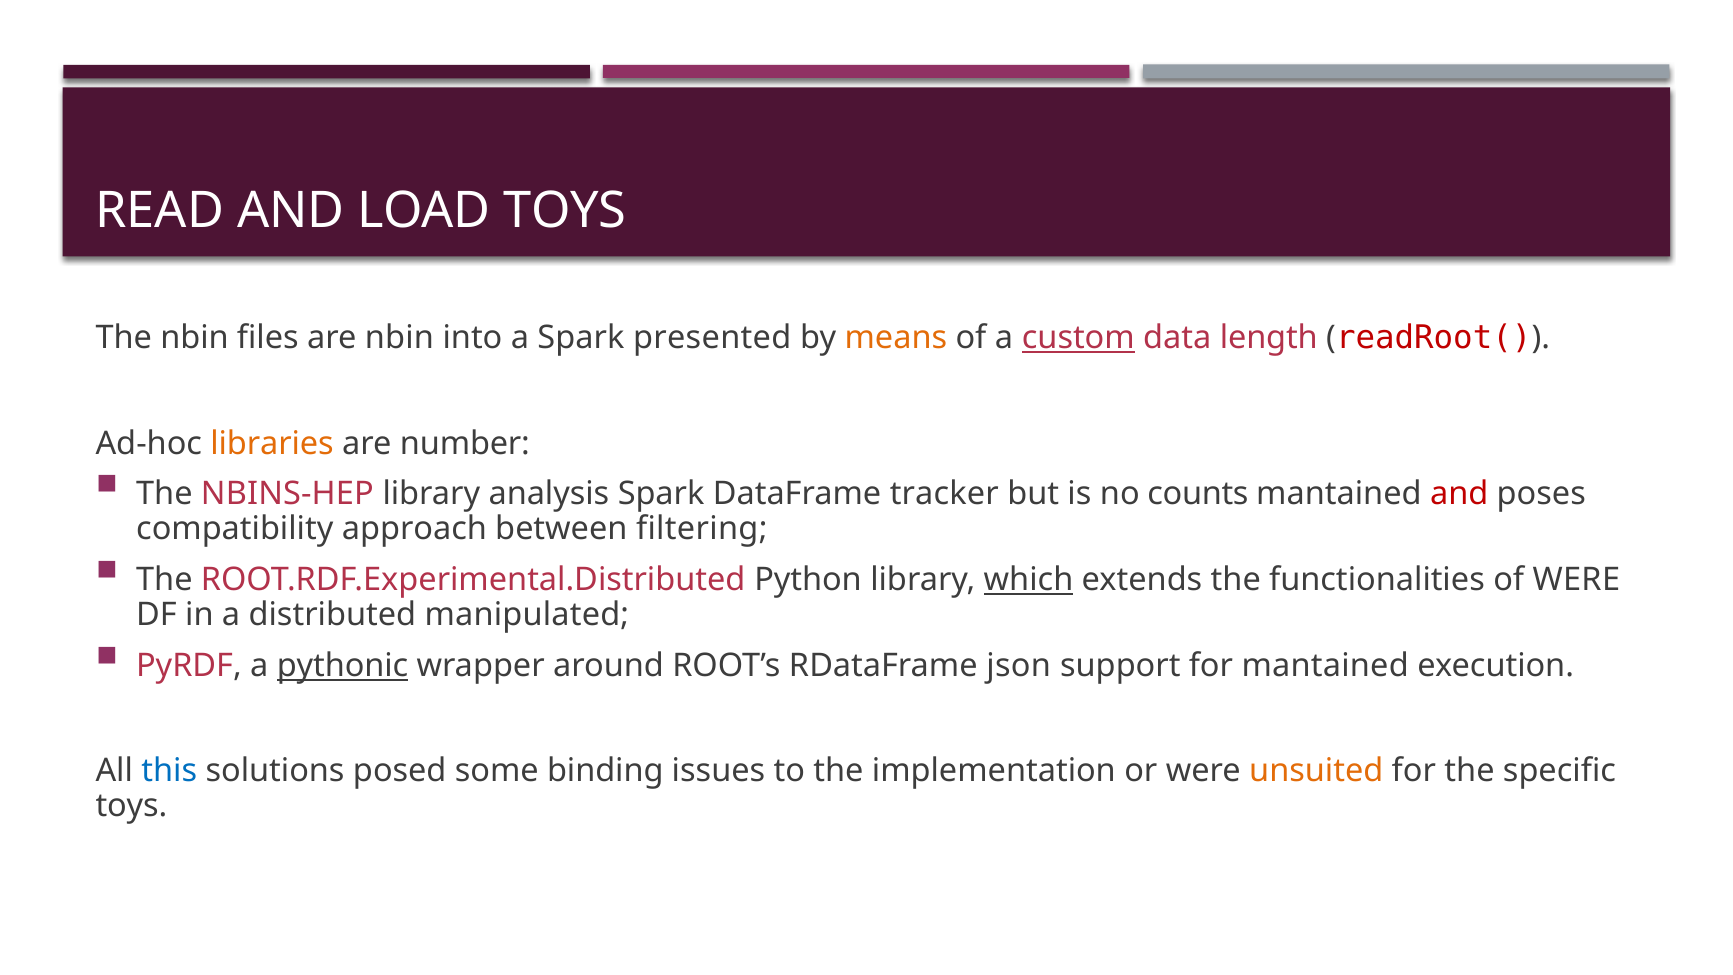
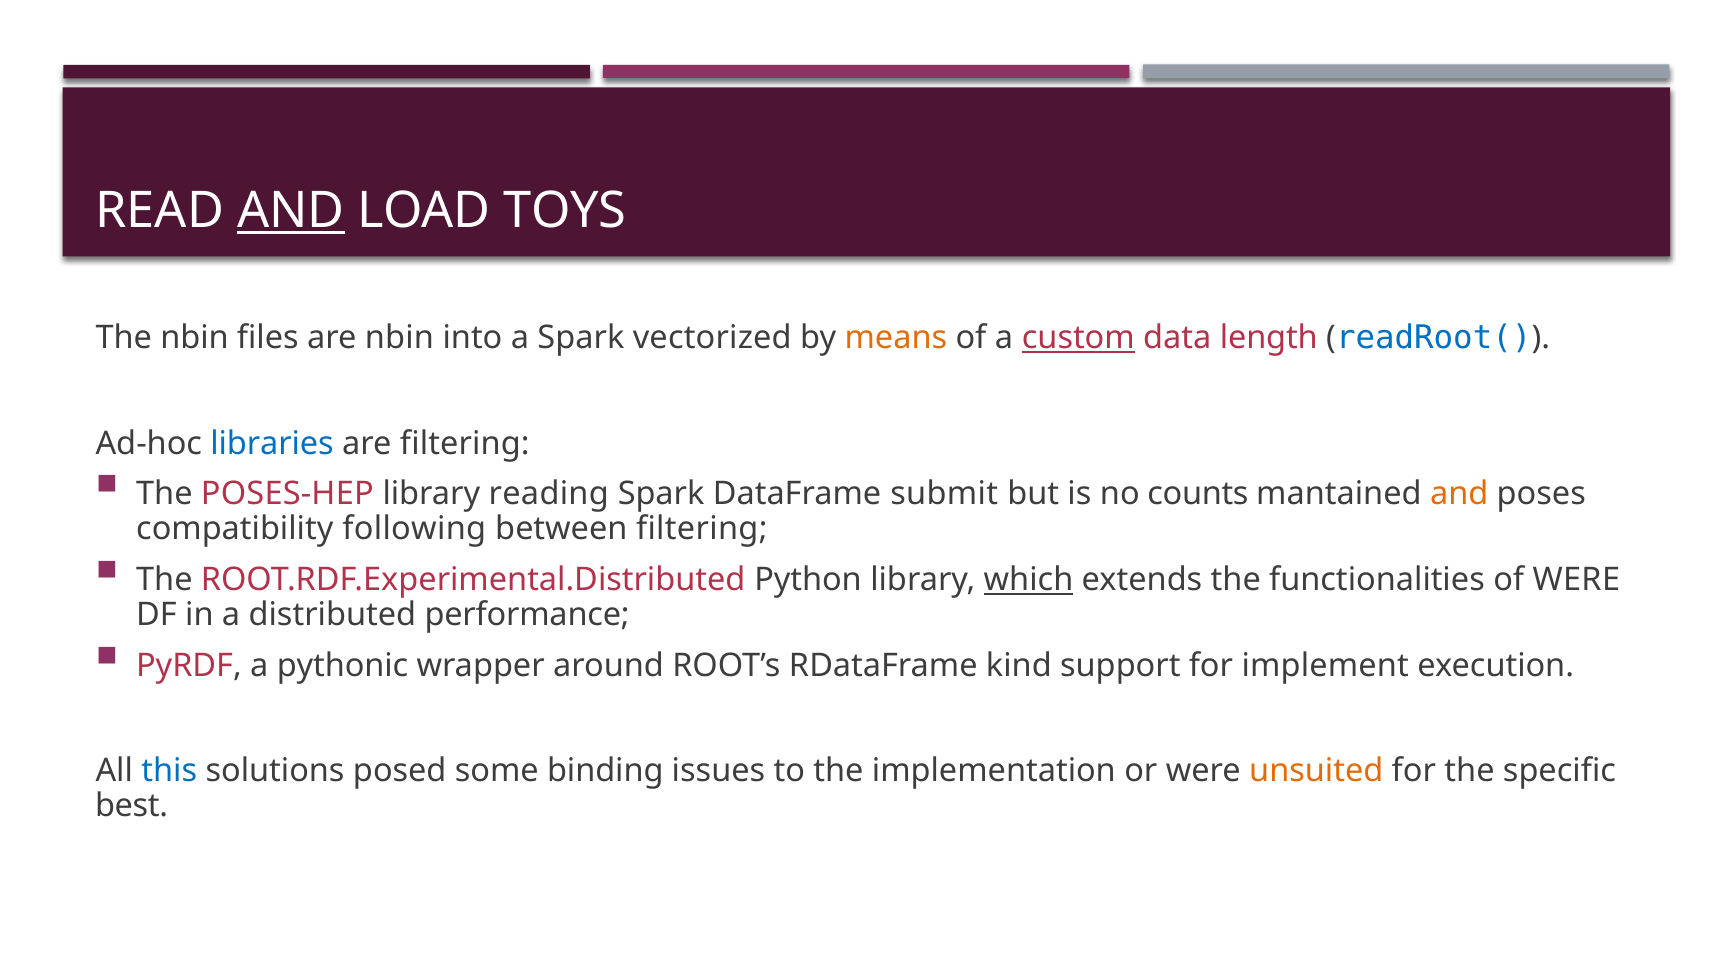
AND underline: none -> present (291, 211)
presented: presented -> vectorized (712, 338)
readRoot( colour: red -> blue (1434, 338)
libraries colour: orange -> blue (272, 443)
are number: number -> filtering (465, 443)
NBINS-HEP: NBINS-HEP -> POSES-HEP (287, 494)
analysis: analysis -> reading (549, 494)
tracker: tracker -> submit (944, 494)
and colour: red -> orange (1459, 494)
approach: approach -> following (414, 529)
manipulated: manipulated -> performance (527, 615)
pythonic underline: present -> none (343, 666)
json: json -> kind (1019, 666)
for mantained: mantained -> implement (1325, 666)
toys: toys -> best (132, 806)
